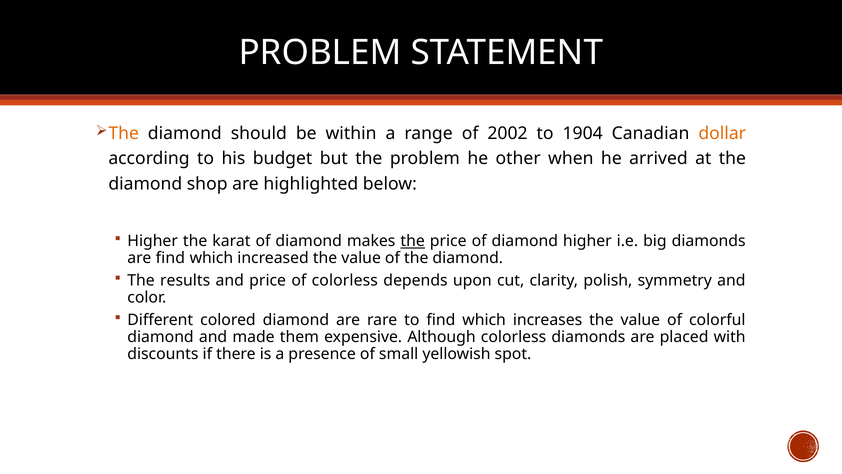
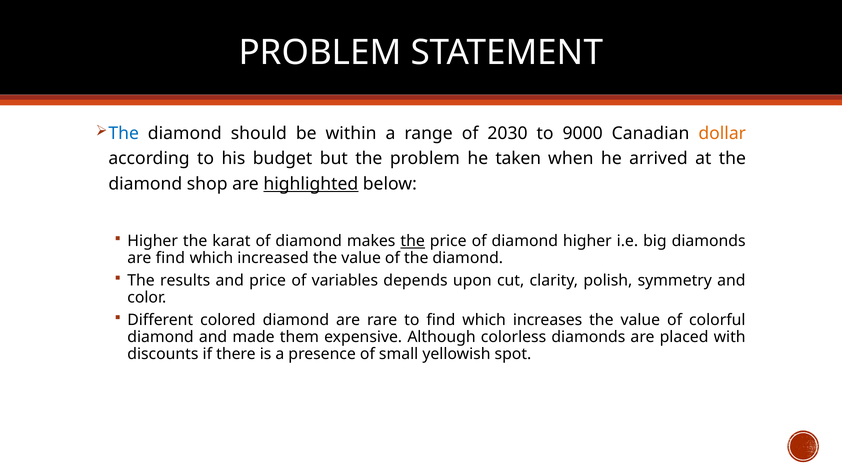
The colour: orange -> blue (124, 133)
2002: 2002 -> 2030 (508, 133)
1904: 1904 -> 9000 (583, 133)
other: other -> taken (518, 158)
highlighted underline: none -> present (311, 184)
of colorless: colorless -> variables (345, 280)
